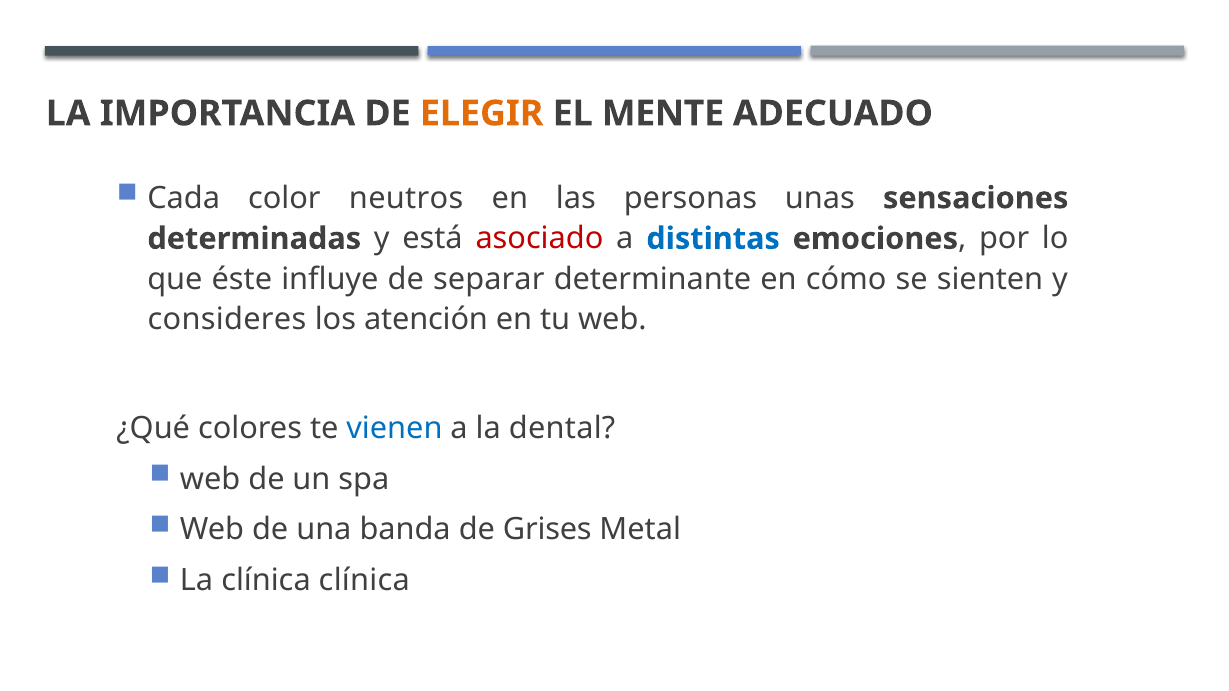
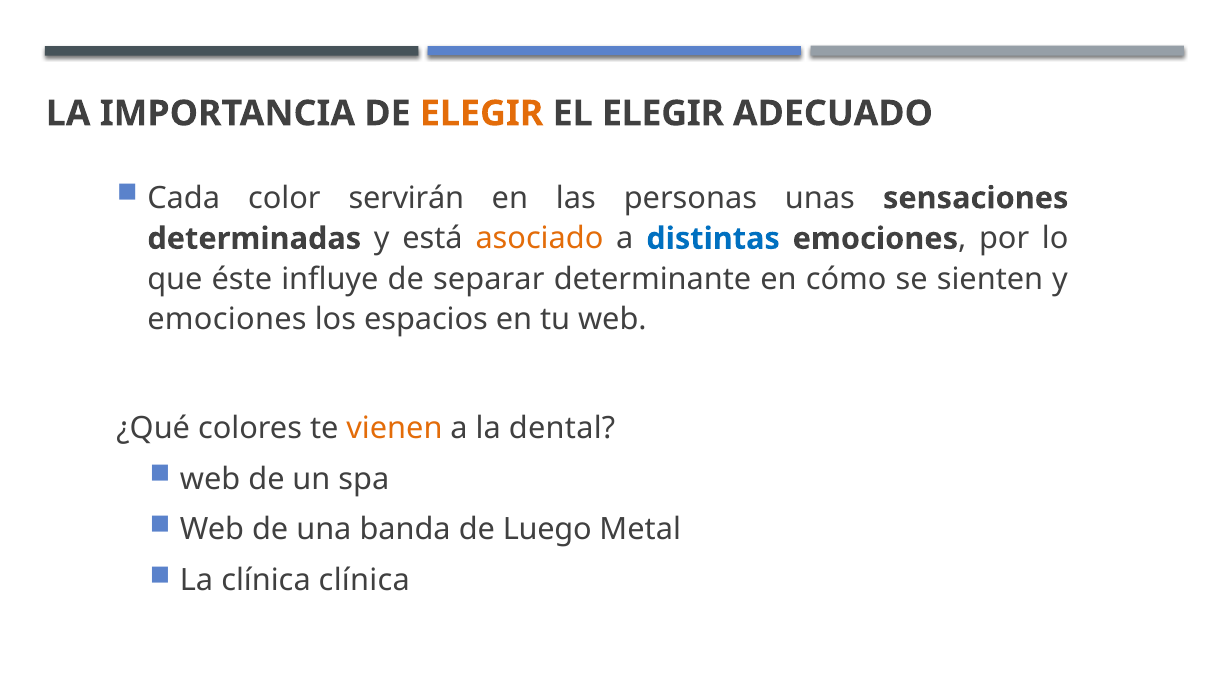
EL MENTE: MENTE -> ELEGIR (663, 114)
neutros: neutros -> servirán (406, 198)
asociado colour: red -> orange (539, 239)
consideres: consideres -> emociones (227, 320)
atención: atención -> espacios (426, 320)
vienen colour: blue -> orange (394, 429)
Grises: Grises -> Luego (547, 530)
